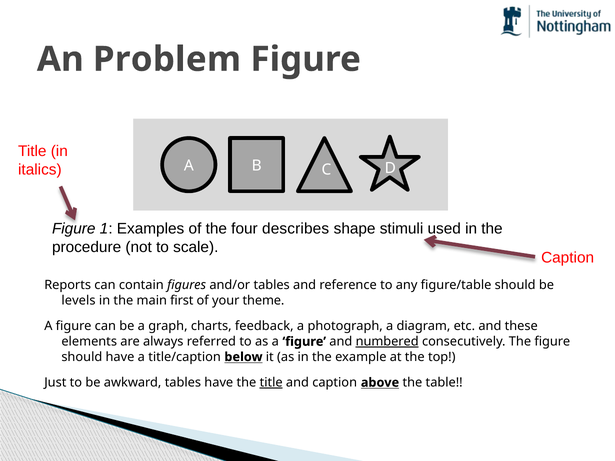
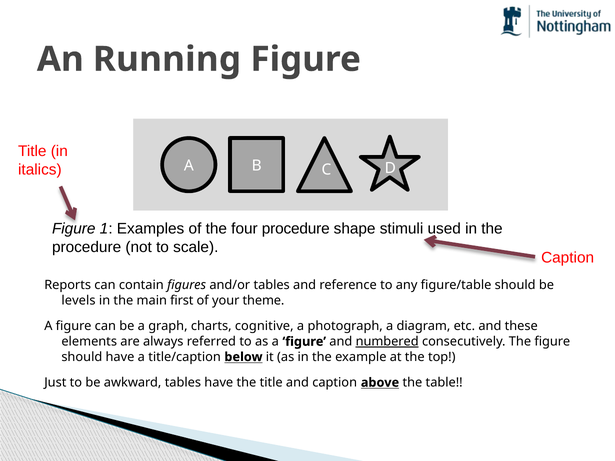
Problem: Problem -> Running (167, 59)
four describes: describes -> procedure (296, 229)
feedback: feedback -> cognitive (264, 326)
title underline: present -> none (271, 383)
